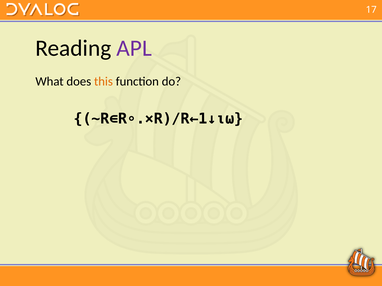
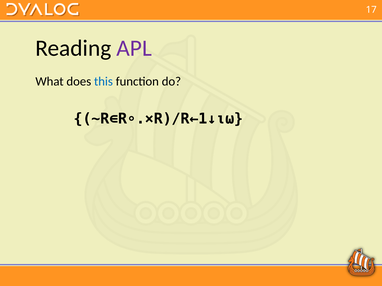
this colour: orange -> blue (103, 81)
